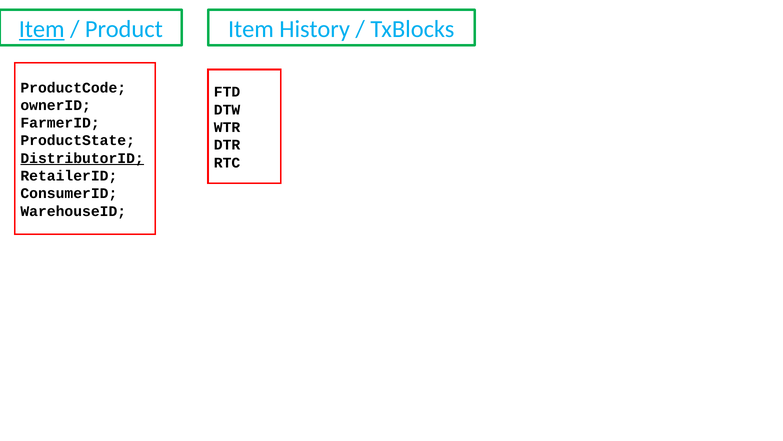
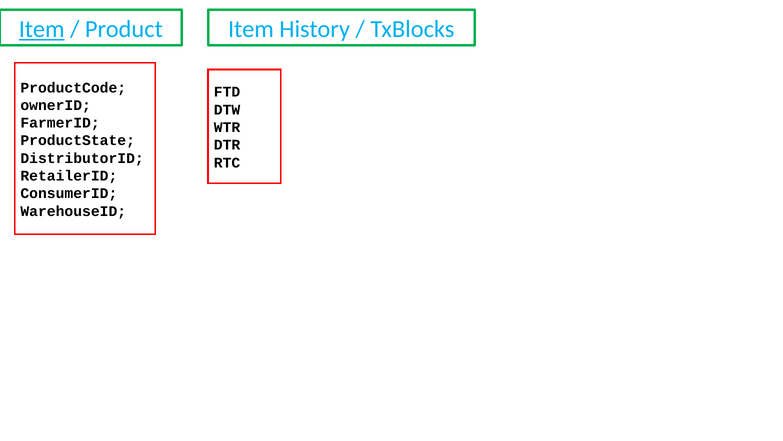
DistributorID underline: present -> none (82, 158)
